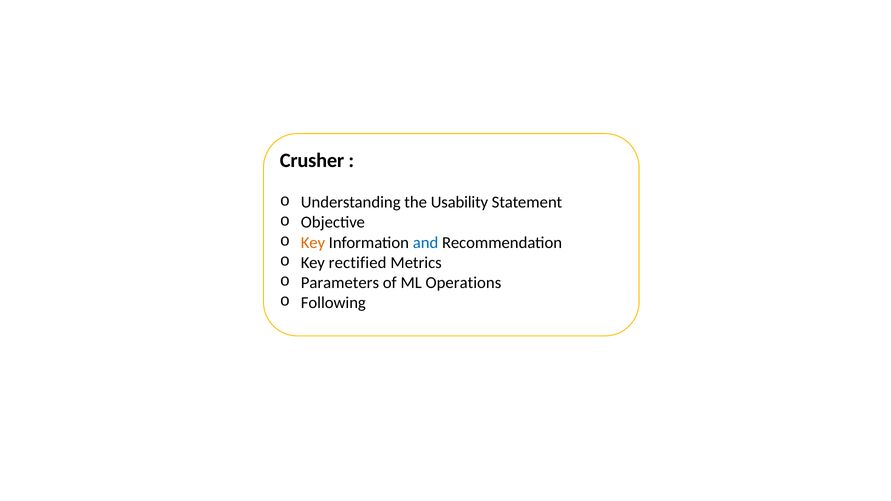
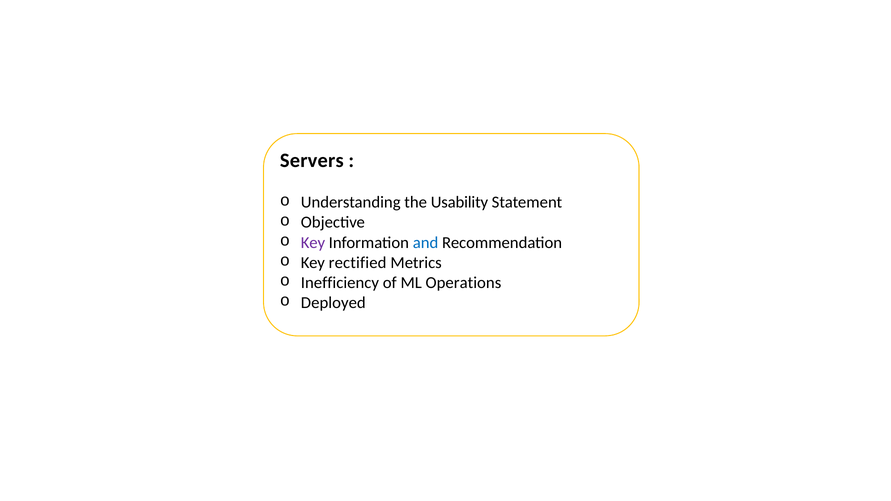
Crusher: Crusher -> Servers (312, 160)
Key colour: orange -> purple (313, 243)
Parameters: Parameters -> Inefficiency (340, 283)
Following: Following -> Deployed (333, 303)
